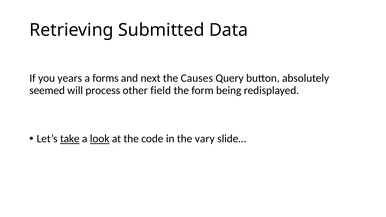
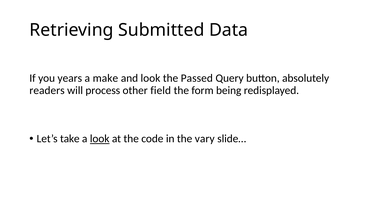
forms: forms -> make (105, 78)
and next: next -> look (150, 78)
Causes: Causes -> Passed (197, 78)
seemed: seemed -> readers (47, 90)
take underline: present -> none (70, 139)
